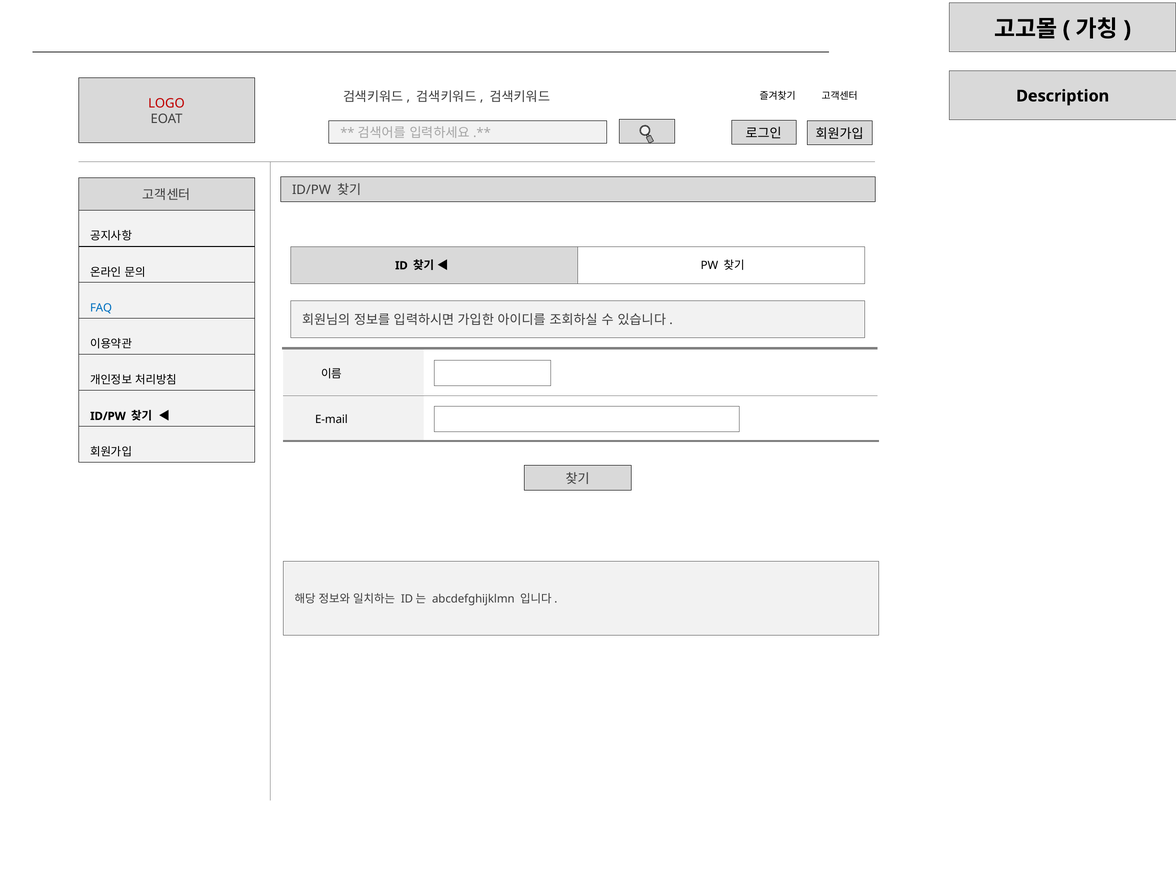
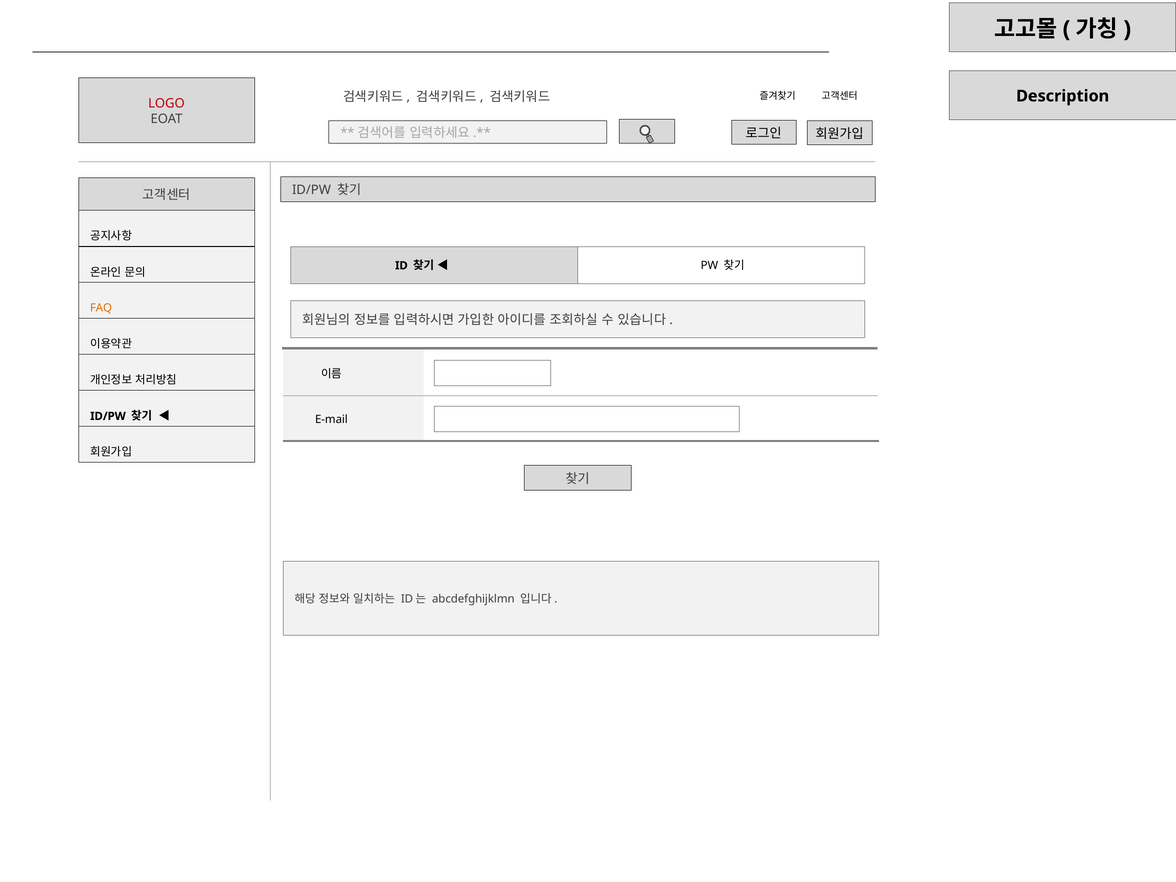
FAQ colour: blue -> orange (101, 308)
